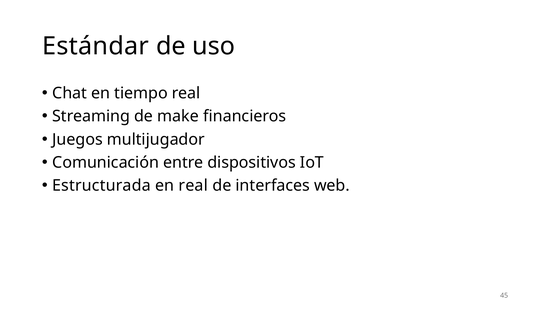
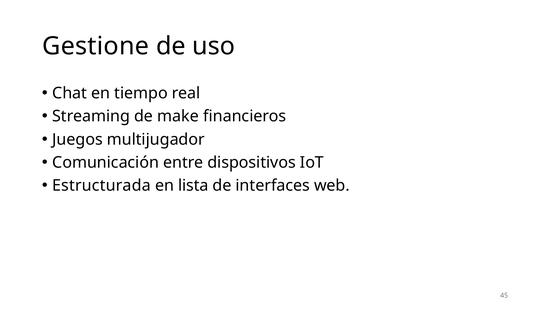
Estándar: Estándar -> Gestione (96, 46)
en real: real -> lista (193, 185)
